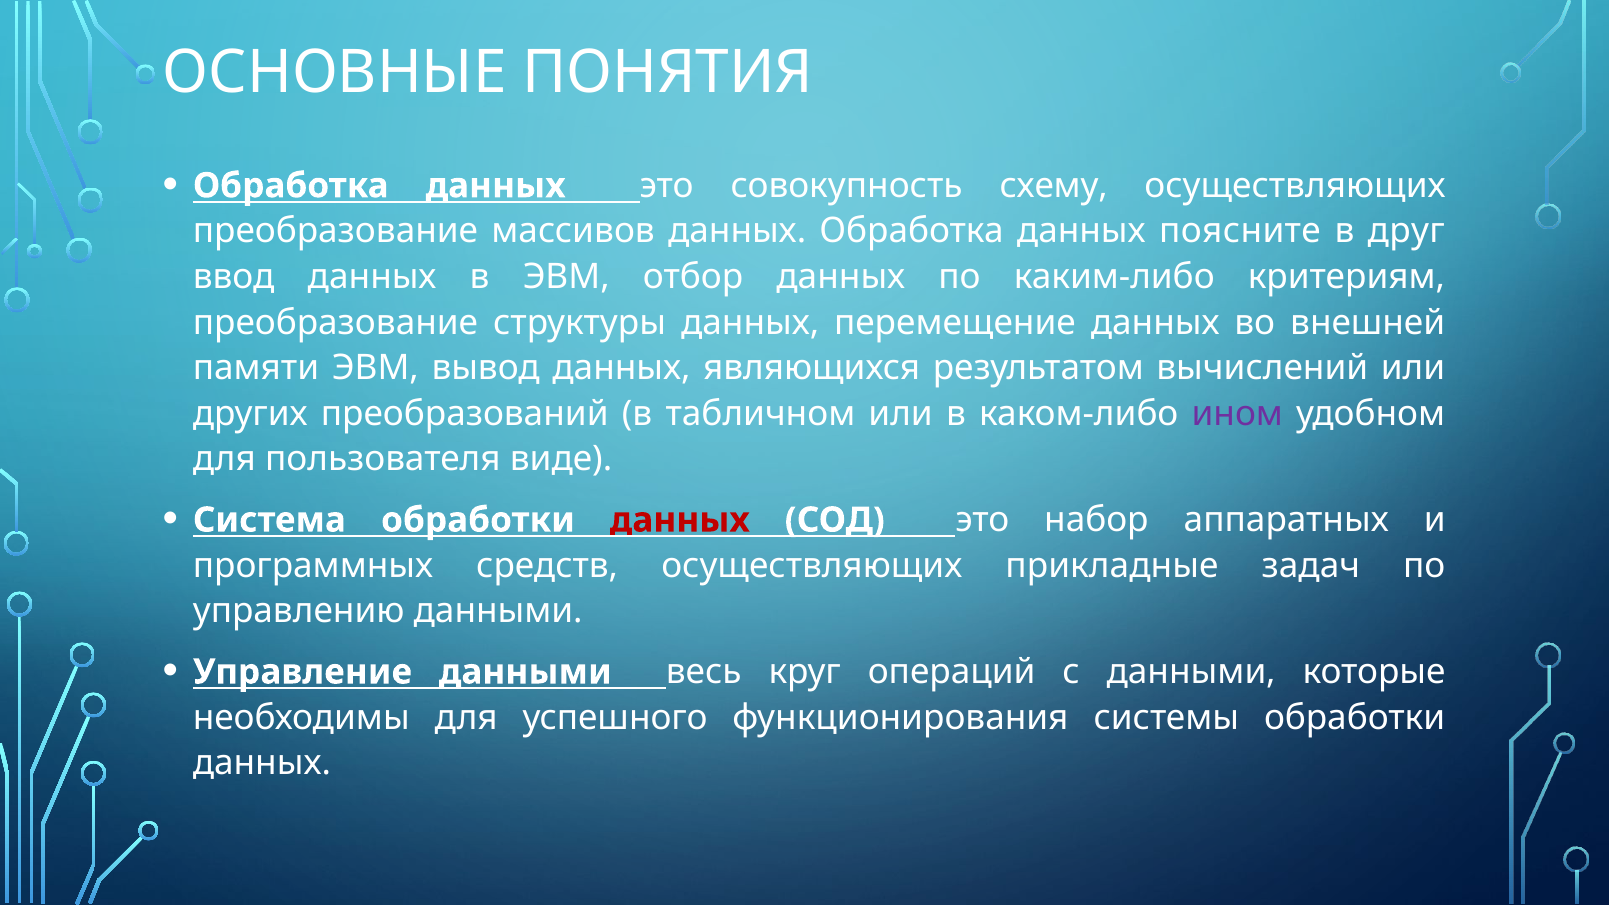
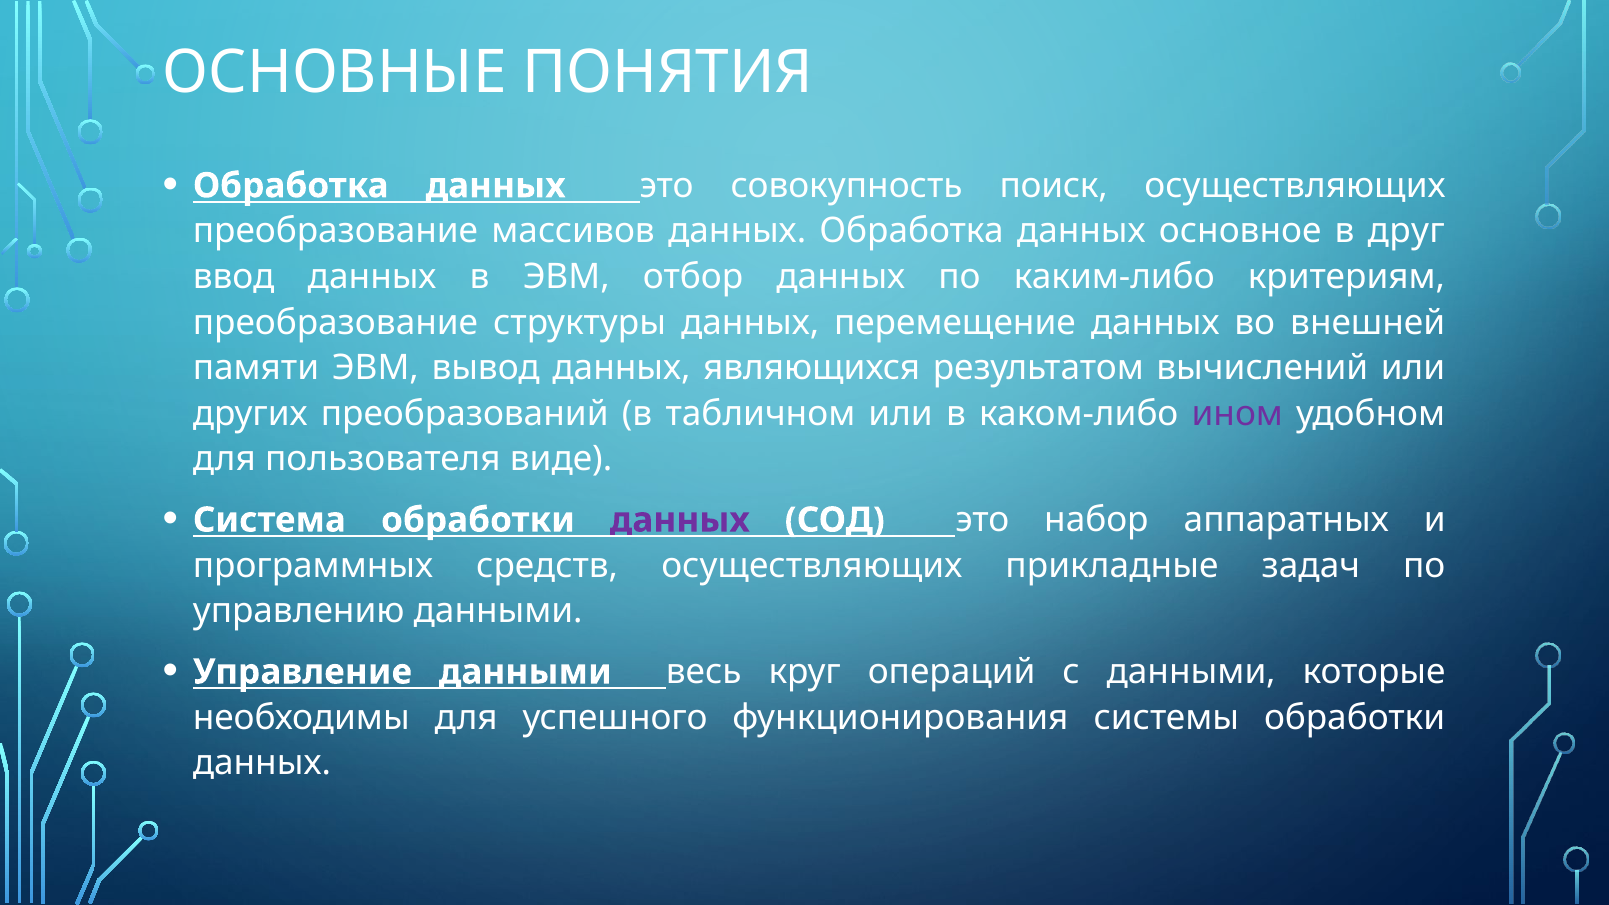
схему: схему -> поиск (1054, 186)
поясните: поясните -> основное (1240, 231)
данных colour: red -> purple (680, 520)
